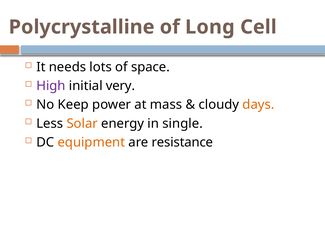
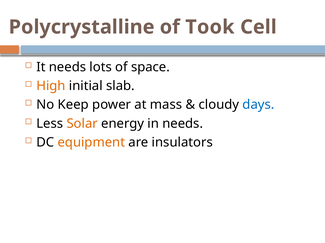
Long: Long -> Took (210, 27)
High colour: purple -> orange (51, 86)
very: very -> slab (120, 86)
days colour: orange -> blue (258, 105)
in single: single -> needs (183, 124)
resistance: resistance -> insulators (182, 143)
